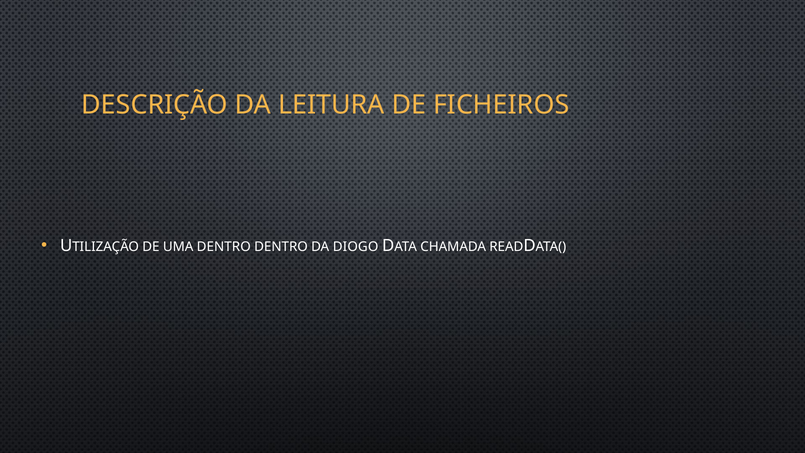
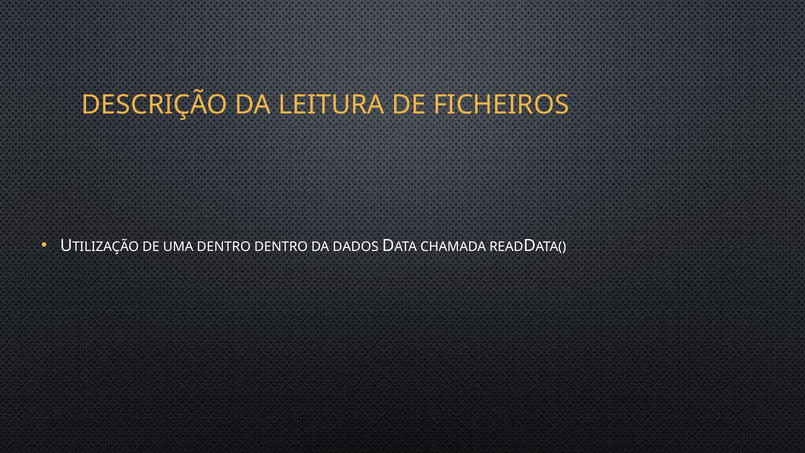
DIOGO: DIOGO -> DADOS (356, 247)
